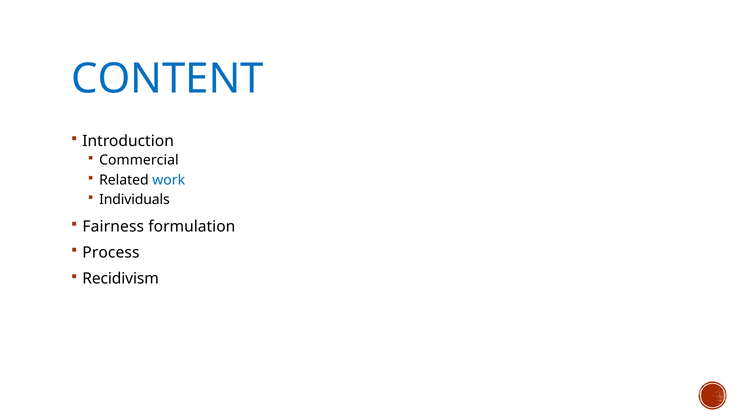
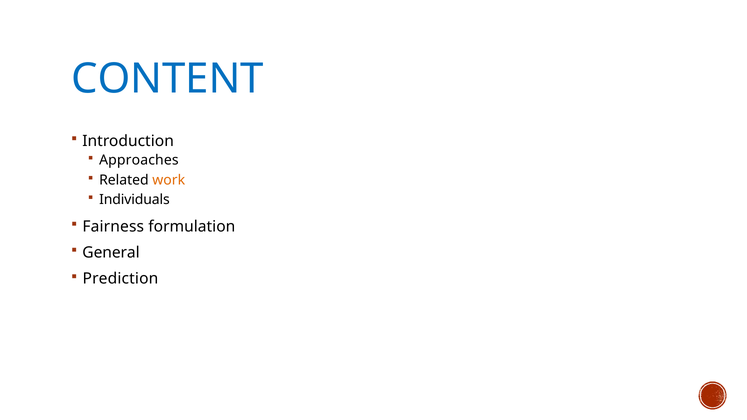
Commercial: Commercial -> Approaches (139, 160)
work colour: blue -> orange (169, 180)
Process: Process -> General (111, 253)
Recidivism: Recidivism -> Prediction (120, 279)
